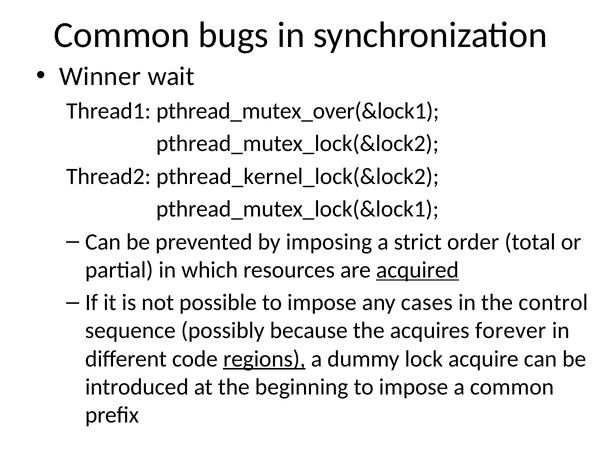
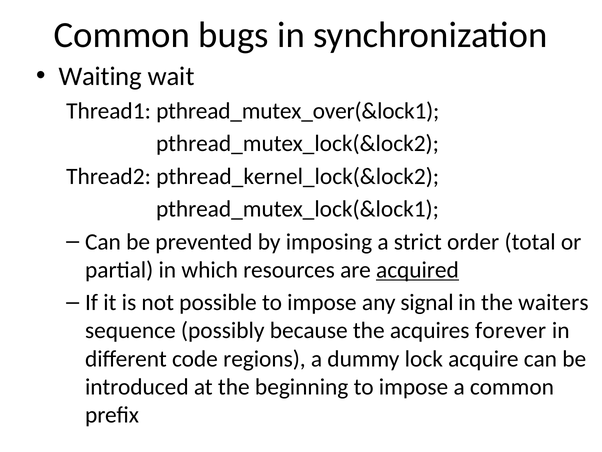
Winner: Winner -> Waiting (100, 76)
cases: cases -> signal (427, 302)
control: control -> waiters (553, 302)
regions underline: present -> none (264, 358)
